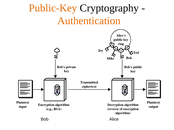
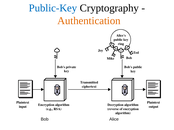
Public-Key colour: orange -> blue (53, 8)
